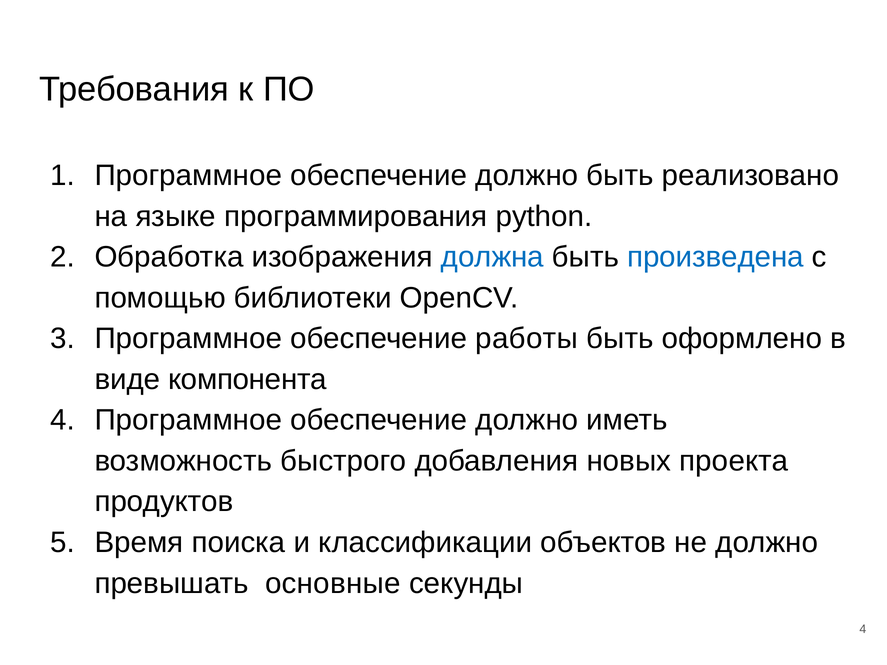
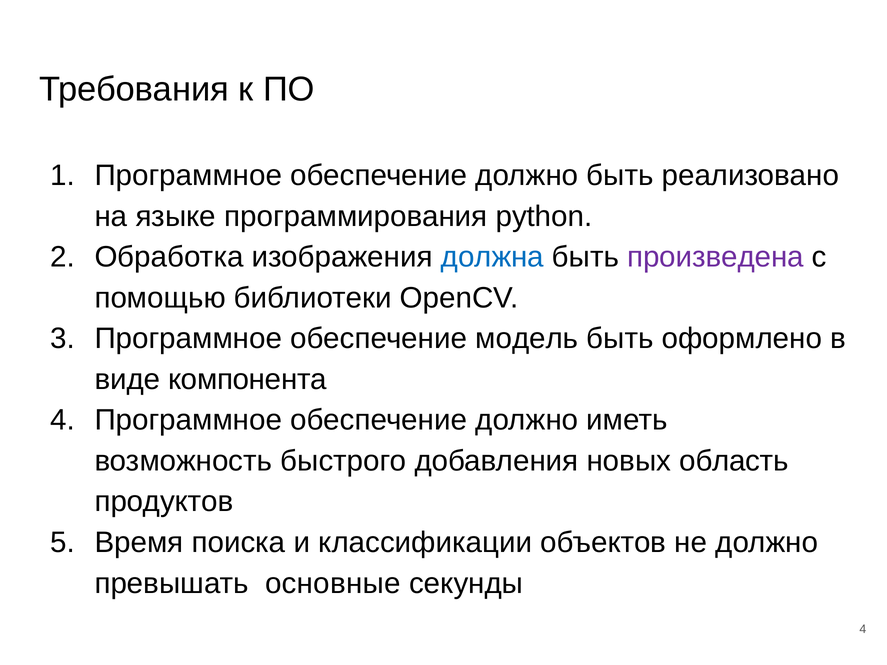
произведена colour: blue -> purple (716, 257)
работы: работы -> модель (527, 339)
проекта: проекта -> область (734, 461)
